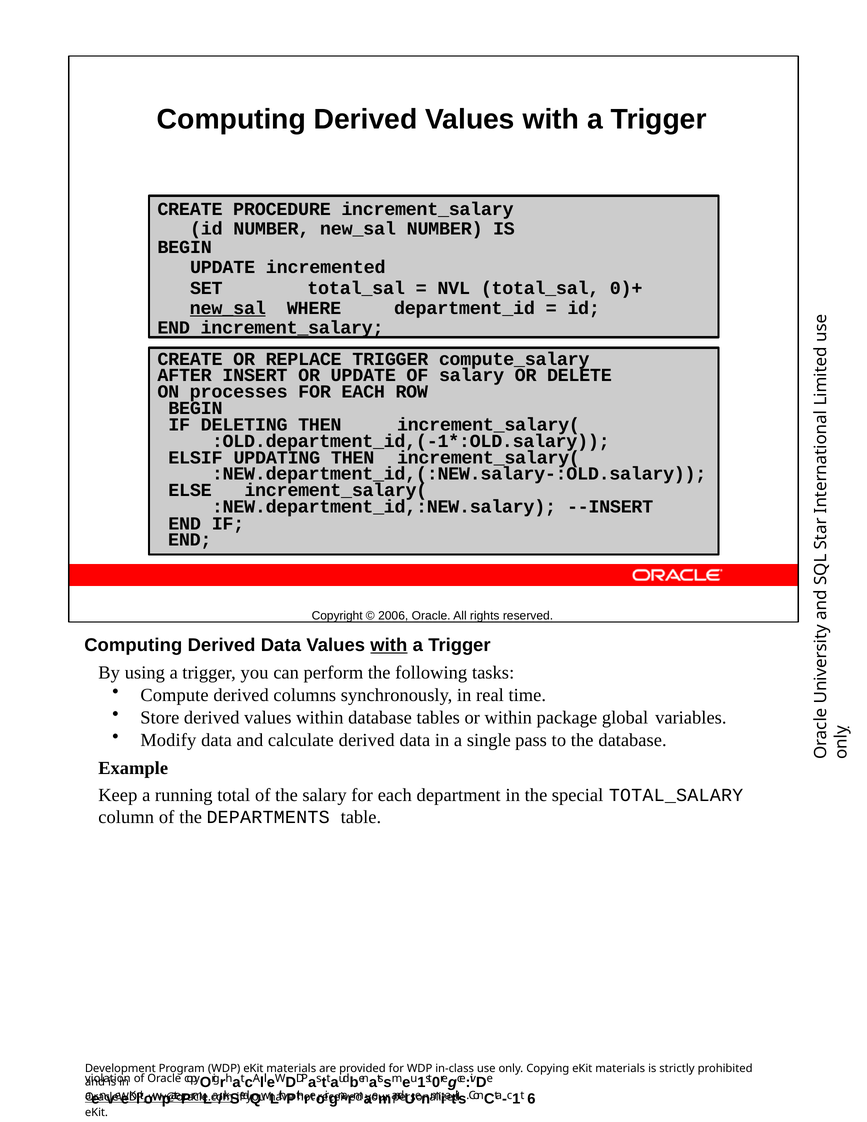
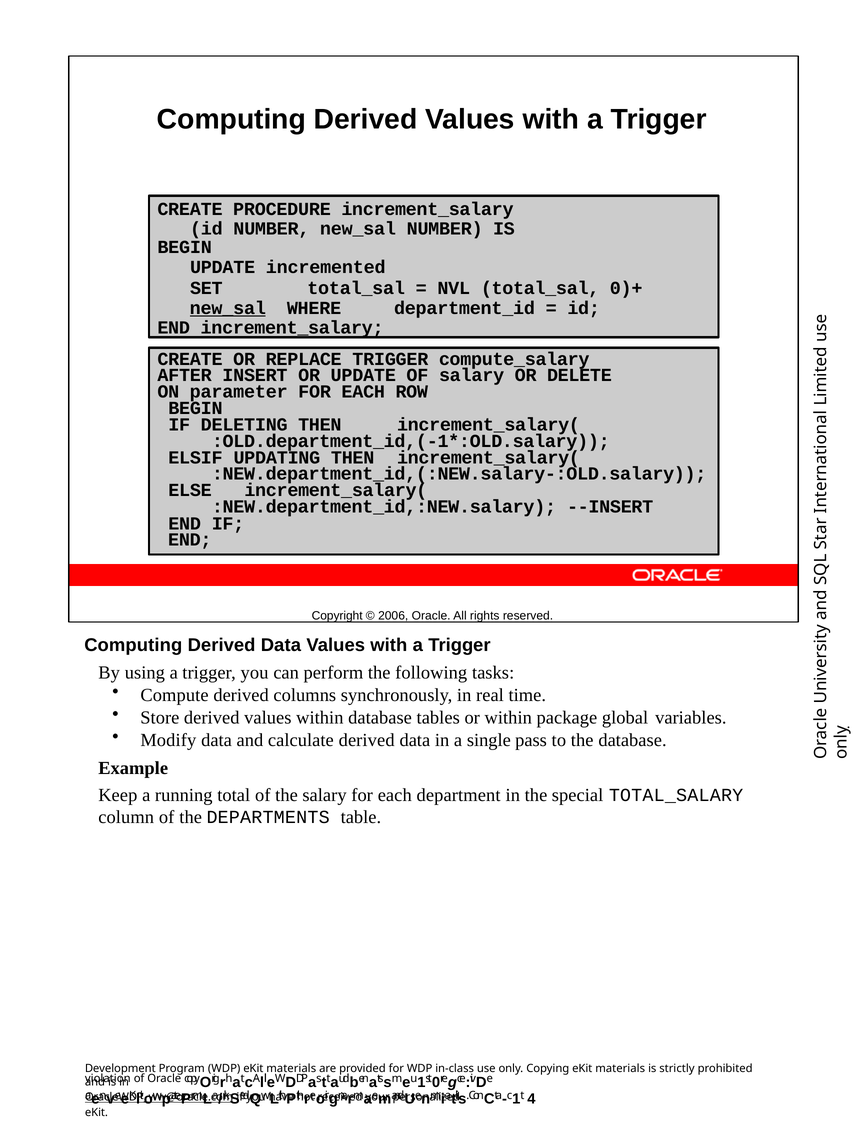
processes: processes -> parameter (239, 392)
with underline: present -> none (389, 645)
6: 6 -> 4 (531, 1099)
